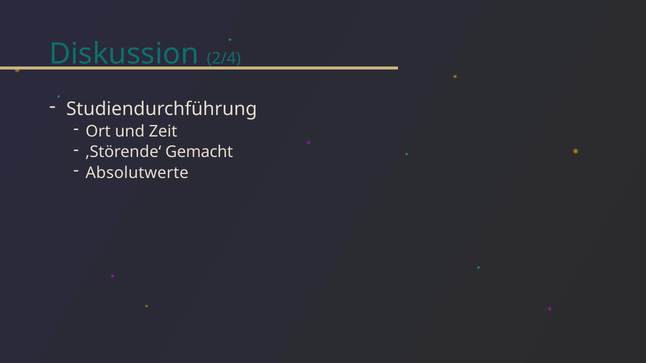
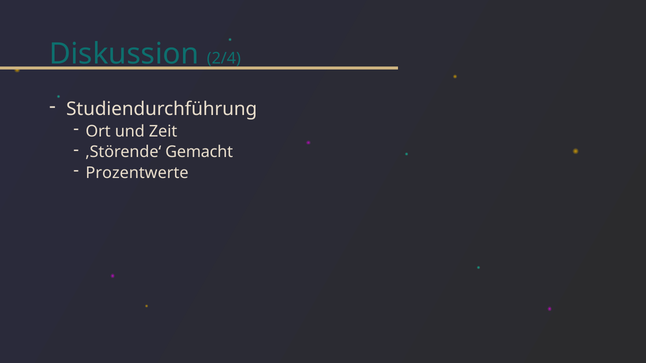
Absolutwerte: Absolutwerte -> Prozentwerte (137, 173)
